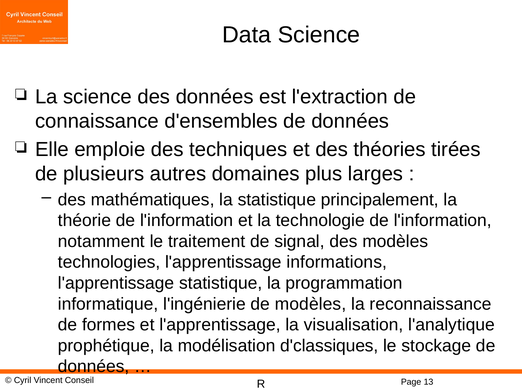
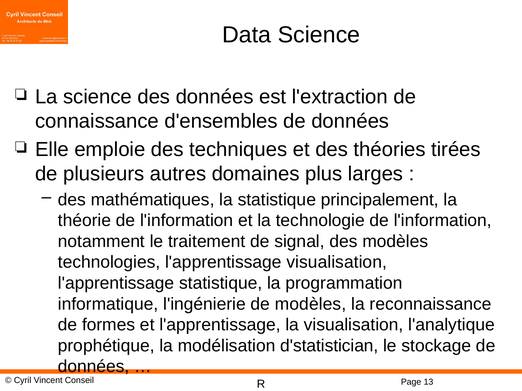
l'apprentissage informations: informations -> visualisation (337, 263)
d'classiques: d'classiques -> d'statistician (329, 346)
